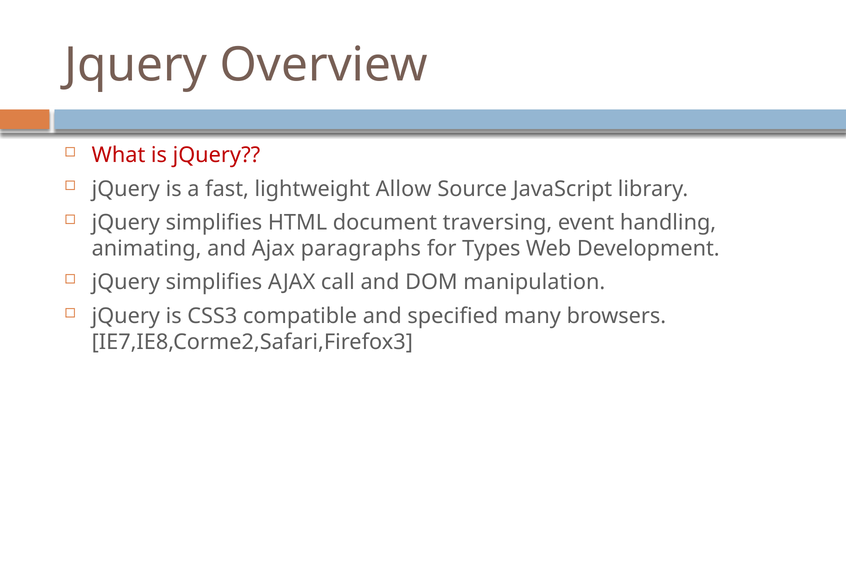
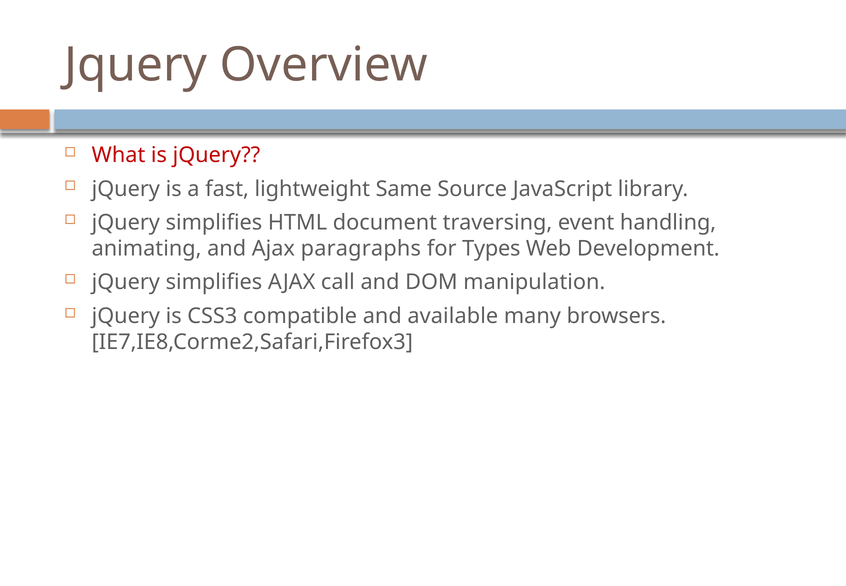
Allow: Allow -> Same (404, 189)
specified: specified -> available (453, 316)
